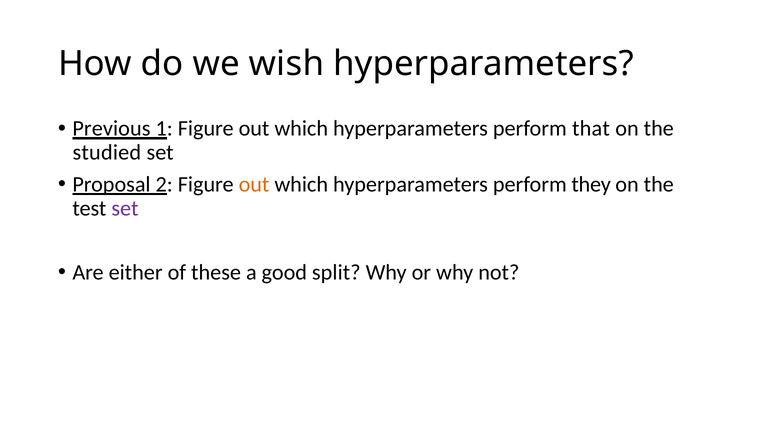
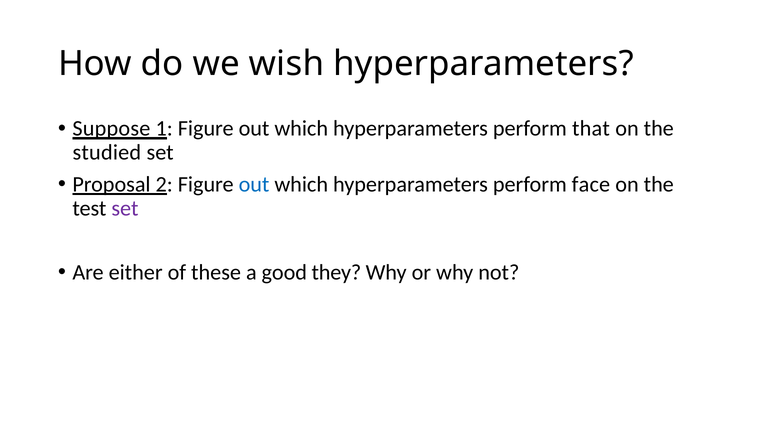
Previous: Previous -> Suppose (111, 129)
out colour: orange -> blue (254, 185)
they: they -> face (591, 185)
split: split -> they (336, 273)
